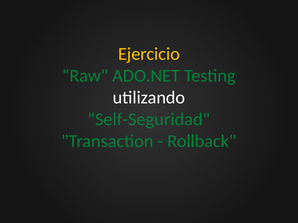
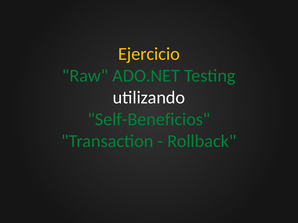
Self-Seguridad: Self-Seguridad -> Self-Beneficios (149, 120)
